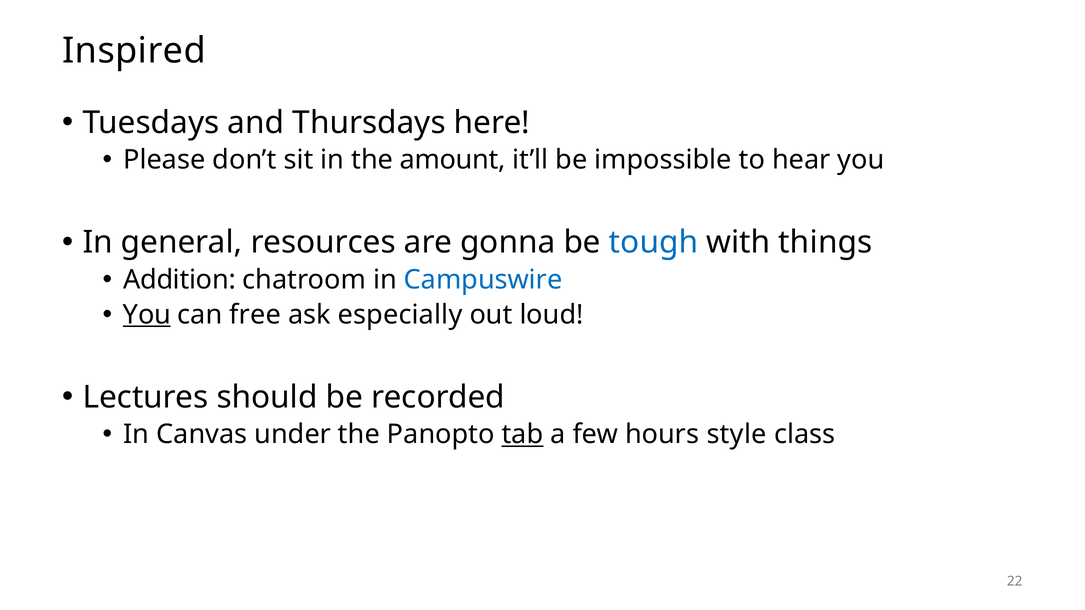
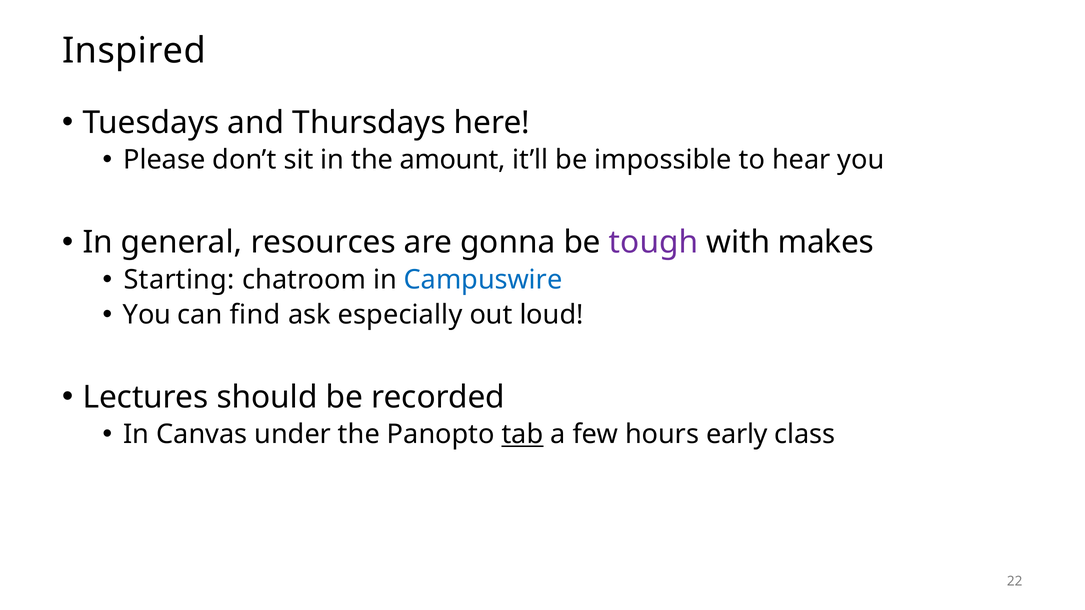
tough colour: blue -> purple (654, 243)
things: things -> makes (826, 243)
Addition: Addition -> Starting (179, 280)
You underline: present -> none (147, 315)
free: free -> find (255, 315)
style: style -> early (737, 435)
